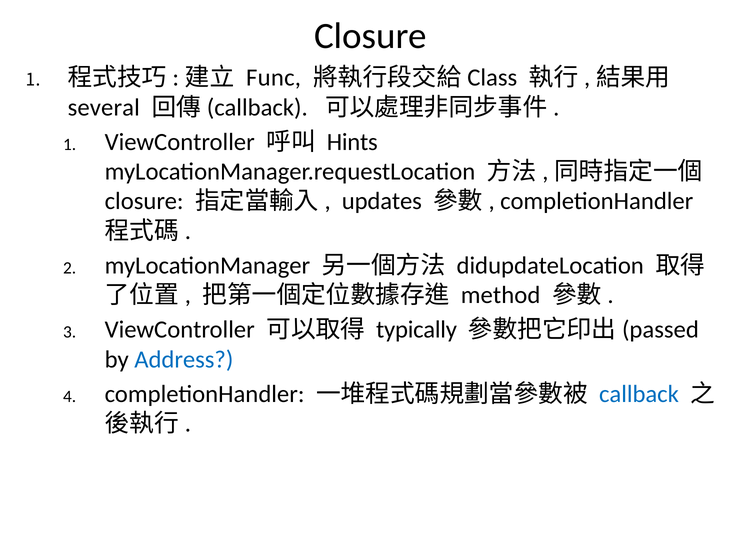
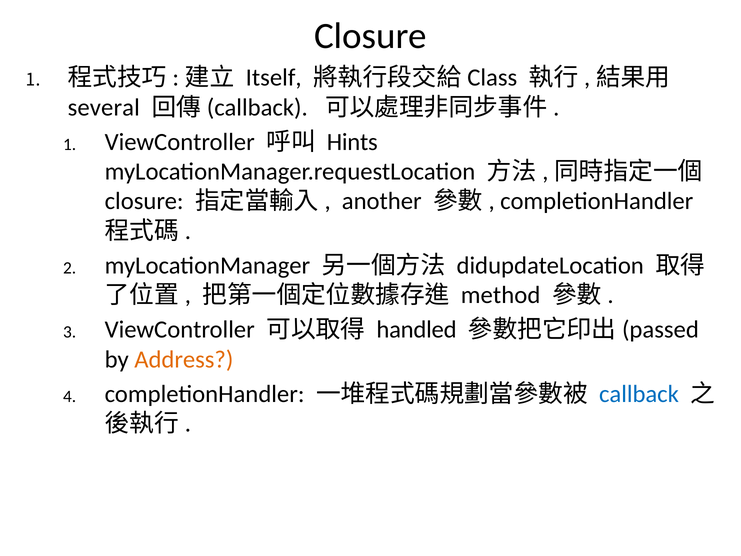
Func: Func -> Itself (274, 78)
updates: updates -> another (382, 201)
typically: typically -> handled (417, 330)
Address colour: blue -> orange (184, 359)
